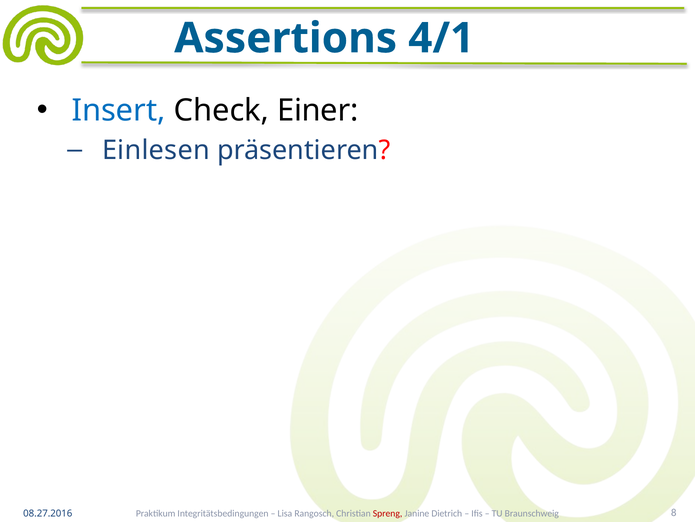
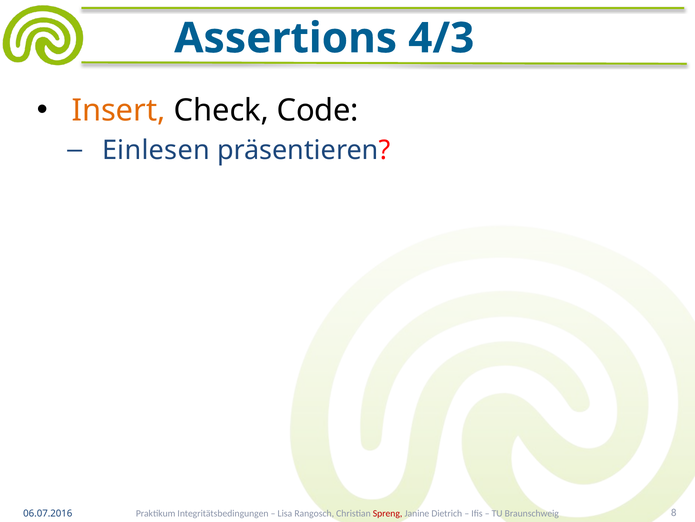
4/1: 4/1 -> 4/3 (441, 38)
Insert colour: blue -> orange (119, 110)
Einer: Einer -> Code (318, 110)
08.27.2016: 08.27.2016 -> 06.07.2016 (48, 513)
